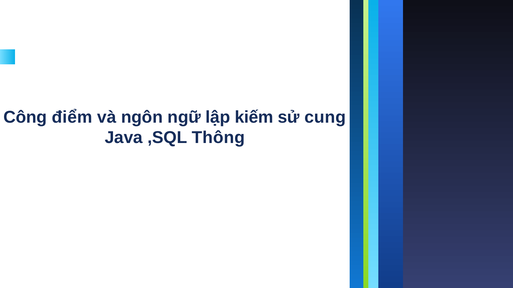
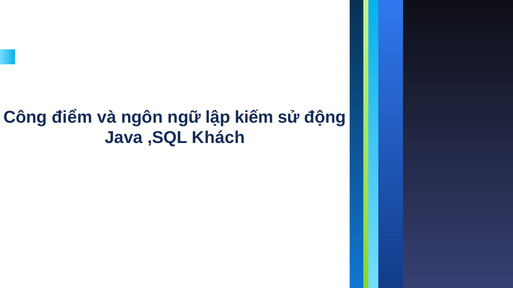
cung: cung -> động (325, 117)
Thông: Thông -> Khách (218, 138)
